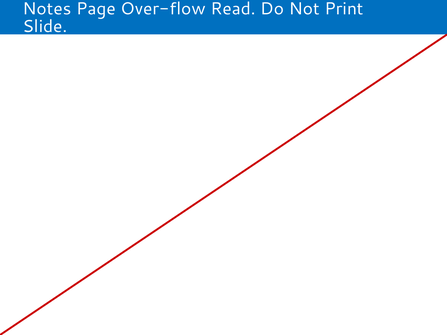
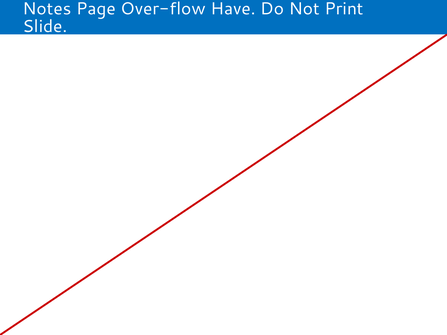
Read: Read -> Have (233, 9)
